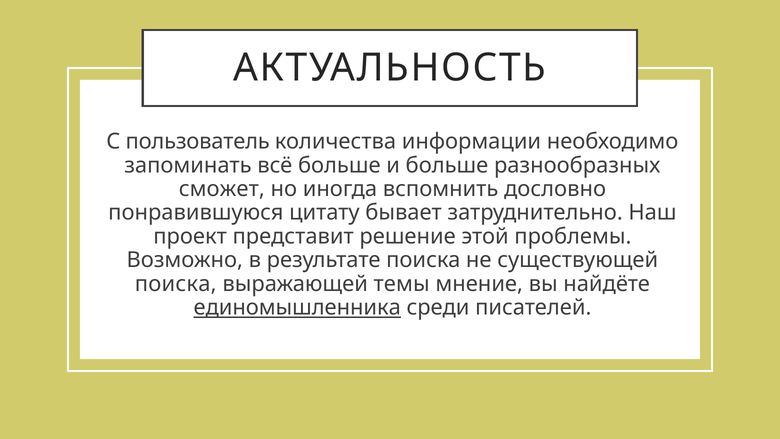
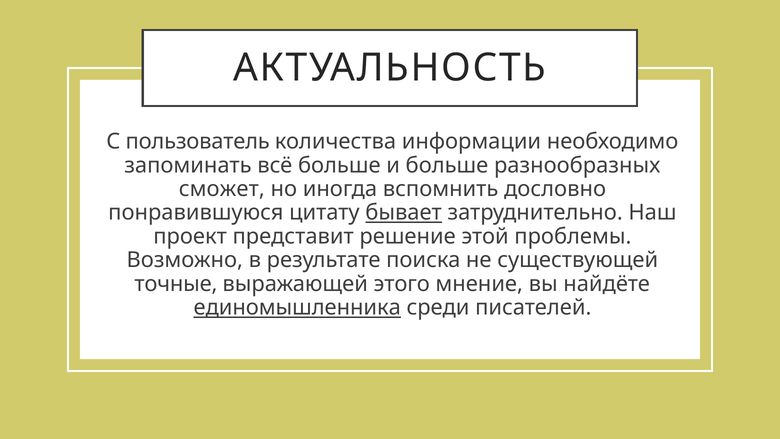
бывает underline: none -> present (404, 213)
поиска: поиска -> точные (176, 284)
темы: темы -> этого (402, 284)
